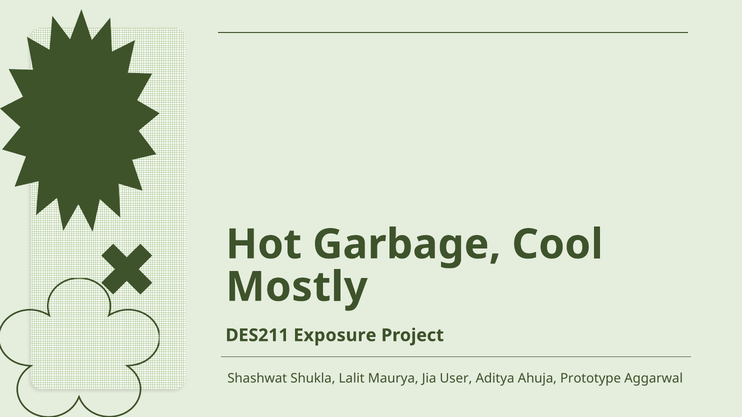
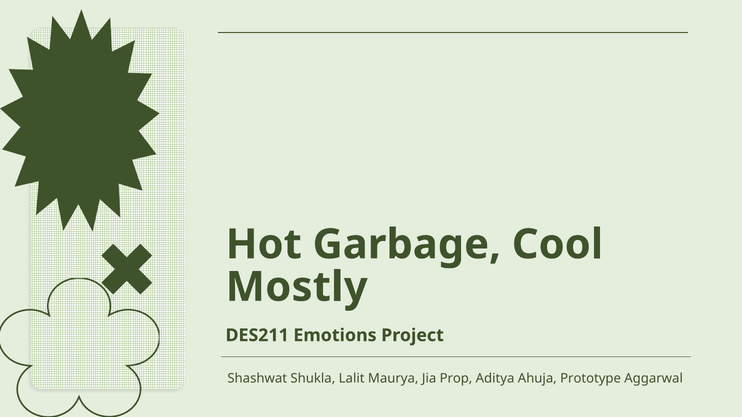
Exposure: Exposure -> Emotions (335, 336)
User: User -> Prop (456, 379)
